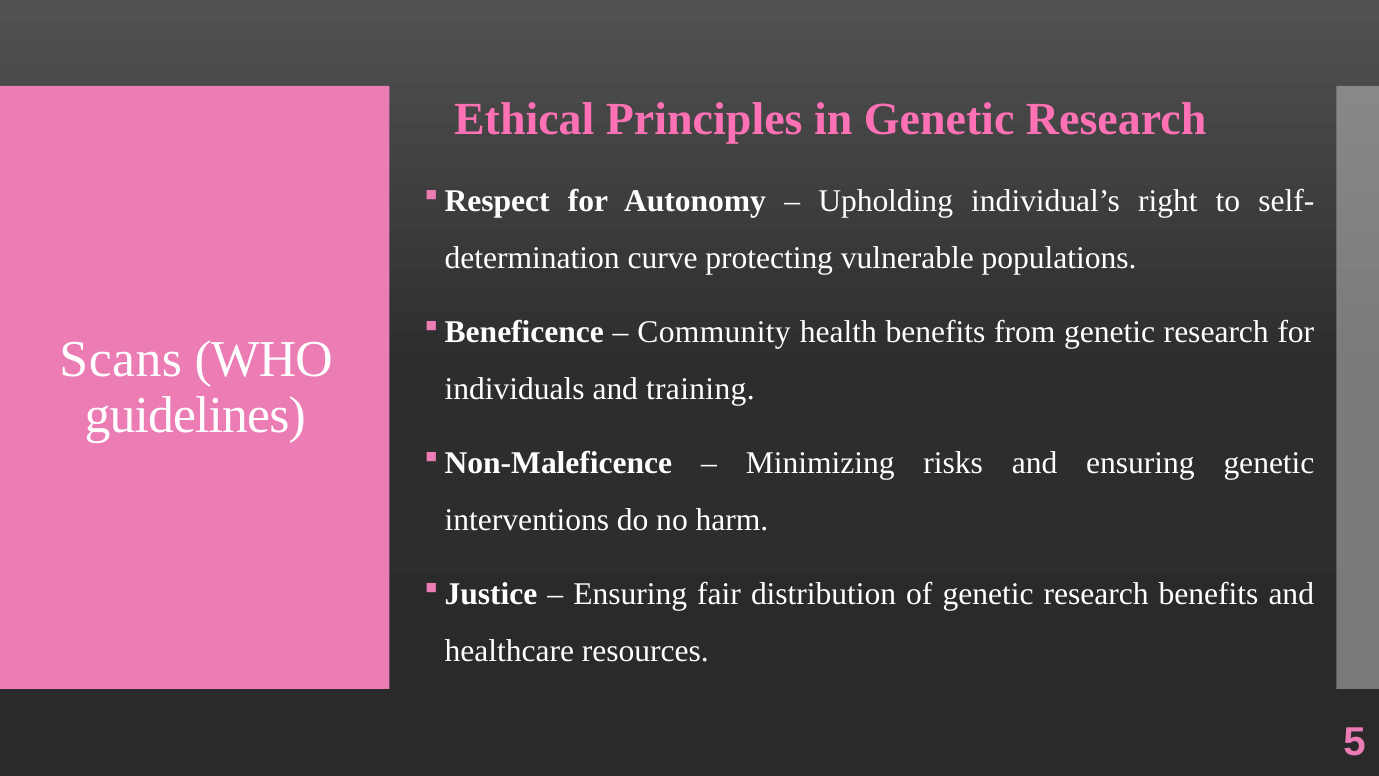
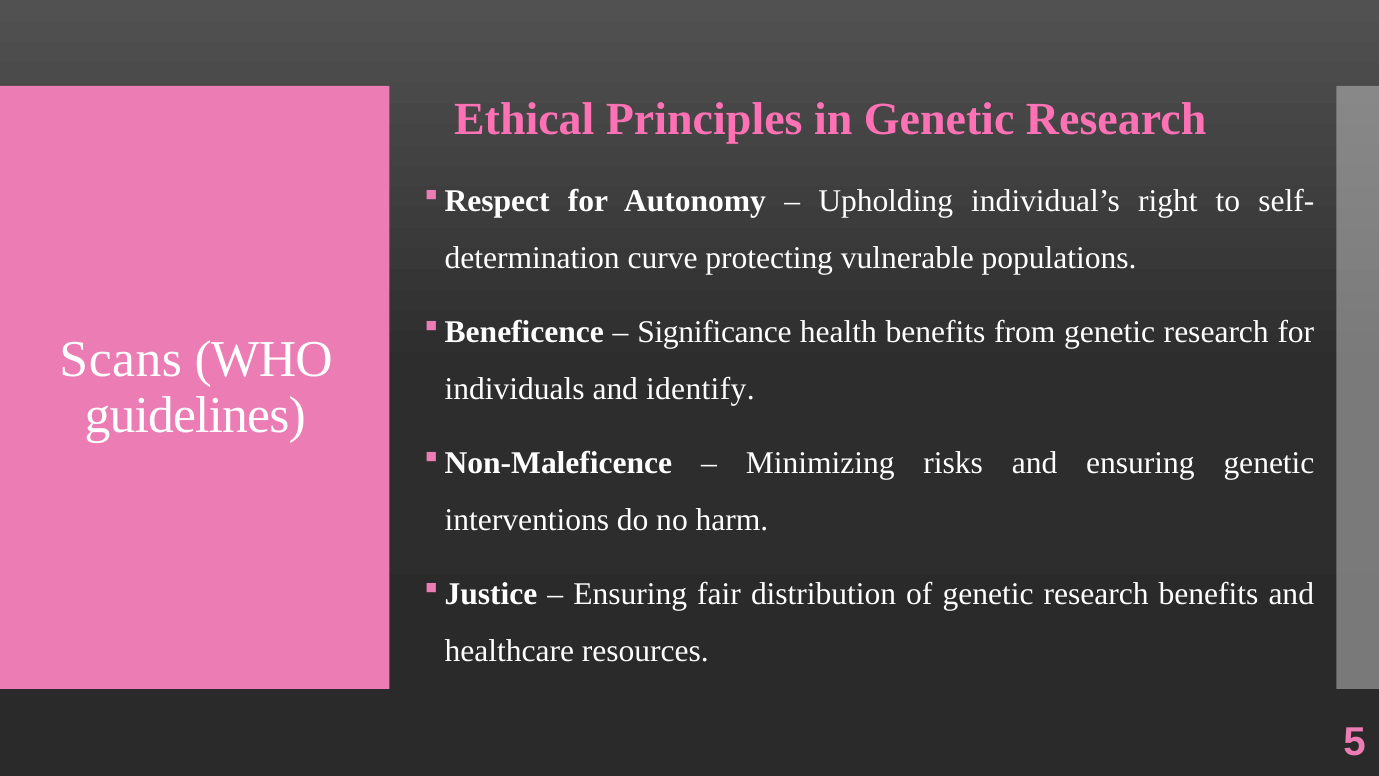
Community: Community -> Significance (714, 332)
training: training -> identify (700, 389)
